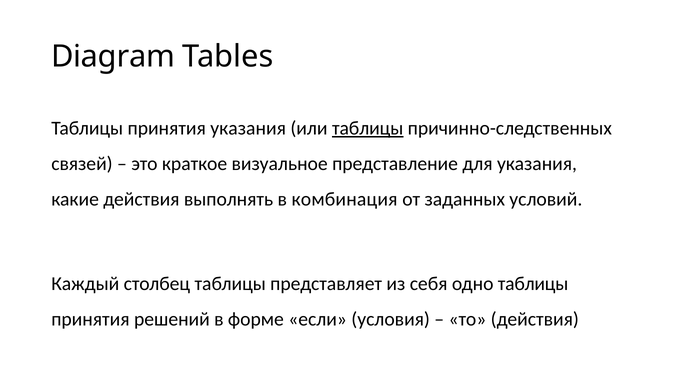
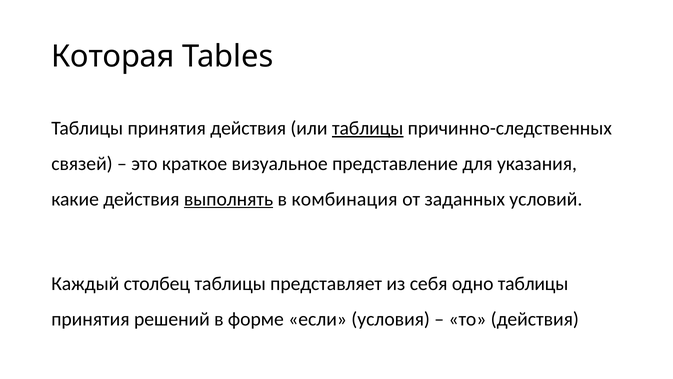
Diagram: Diagram -> Которая (113, 57)
принятия указания: указания -> действия (248, 128)
выполнять underline: none -> present (229, 199)
